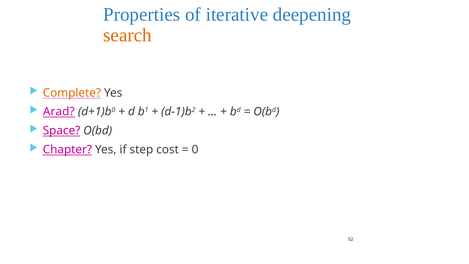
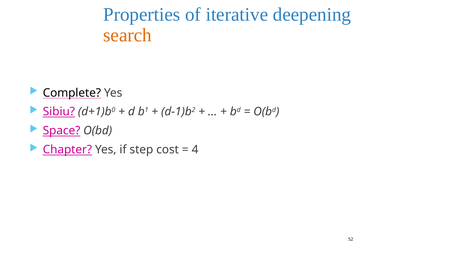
Complete colour: orange -> black (72, 93)
Arad: Arad -> Sibiu (59, 112)
0: 0 -> 4 (195, 150)
